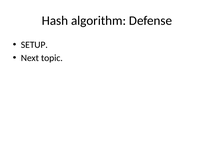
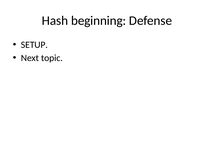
algorithm: algorithm -> beginning (99, 21)
